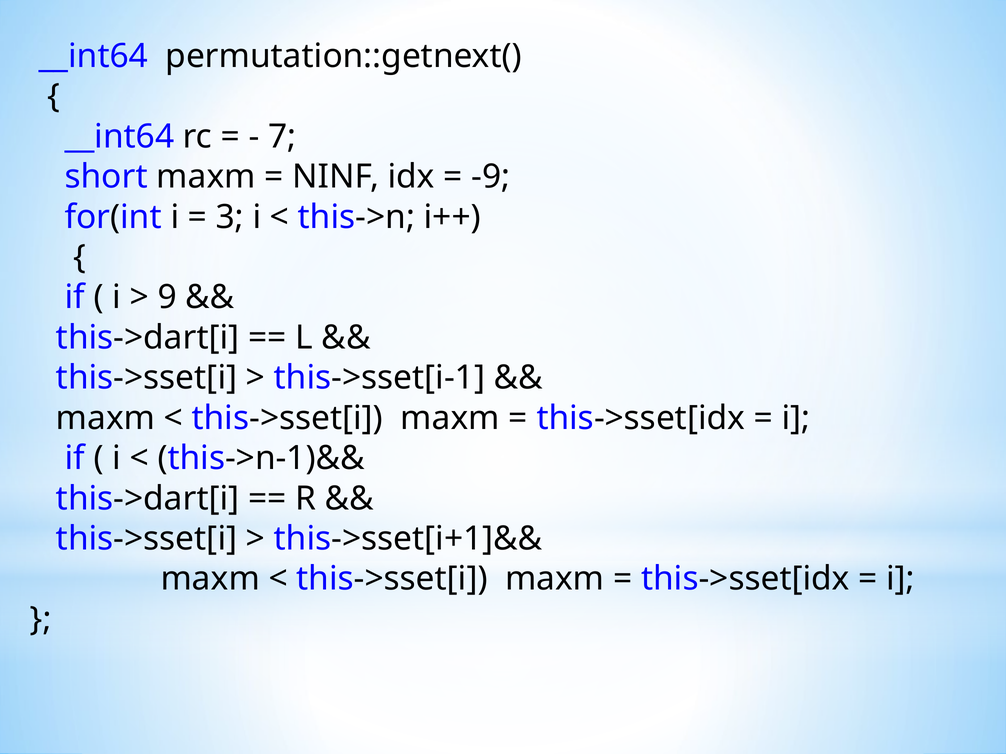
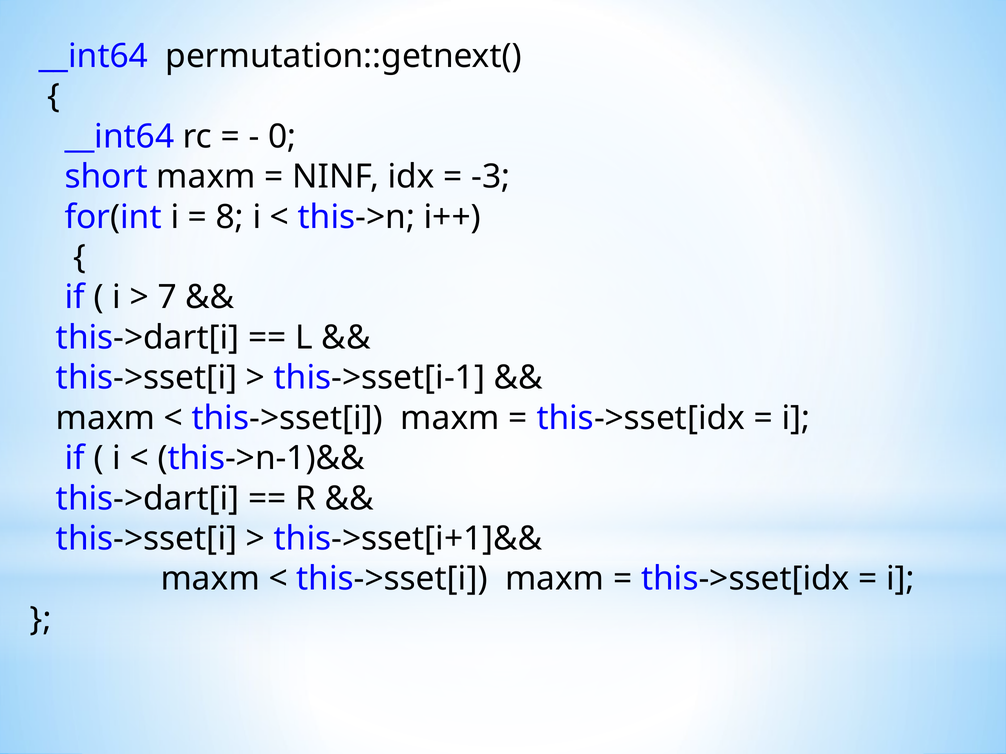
7: 7 -> 0 (282, 137)
-9: -9 -> -3 (491, 177)
3: 3 -> 8 (230, 217)
9: 9 -> 7 (167, 298)
